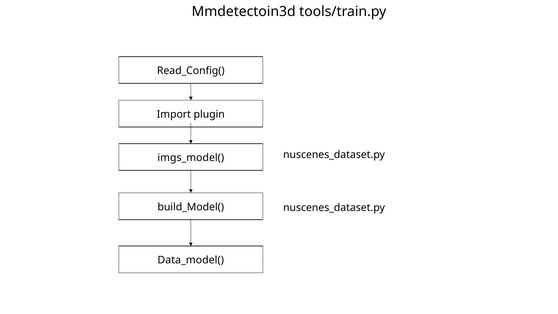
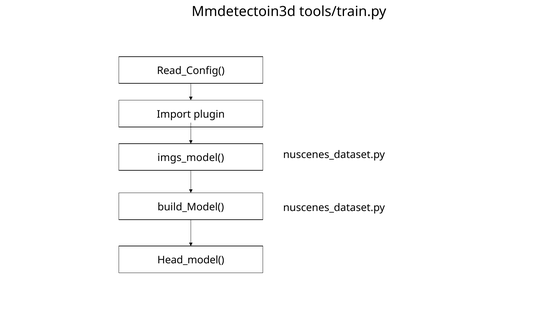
Data_model(: Data_model( -> Head_model( (191, 260)
